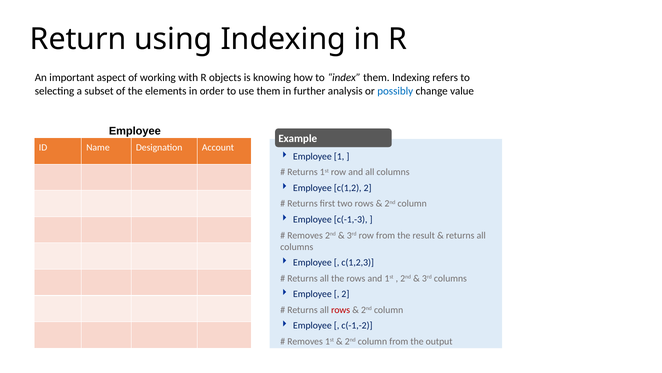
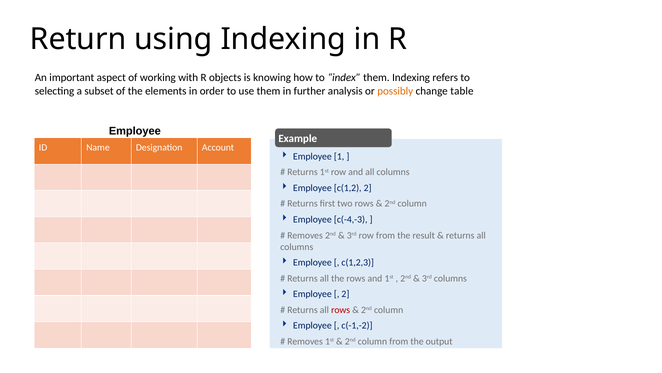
possibly colour: blue -> orange (395, 91)
value: value -> table (462, 91)
c(-1,-3: c(-1,-3 -> c(-4,-3 (351, 219)
